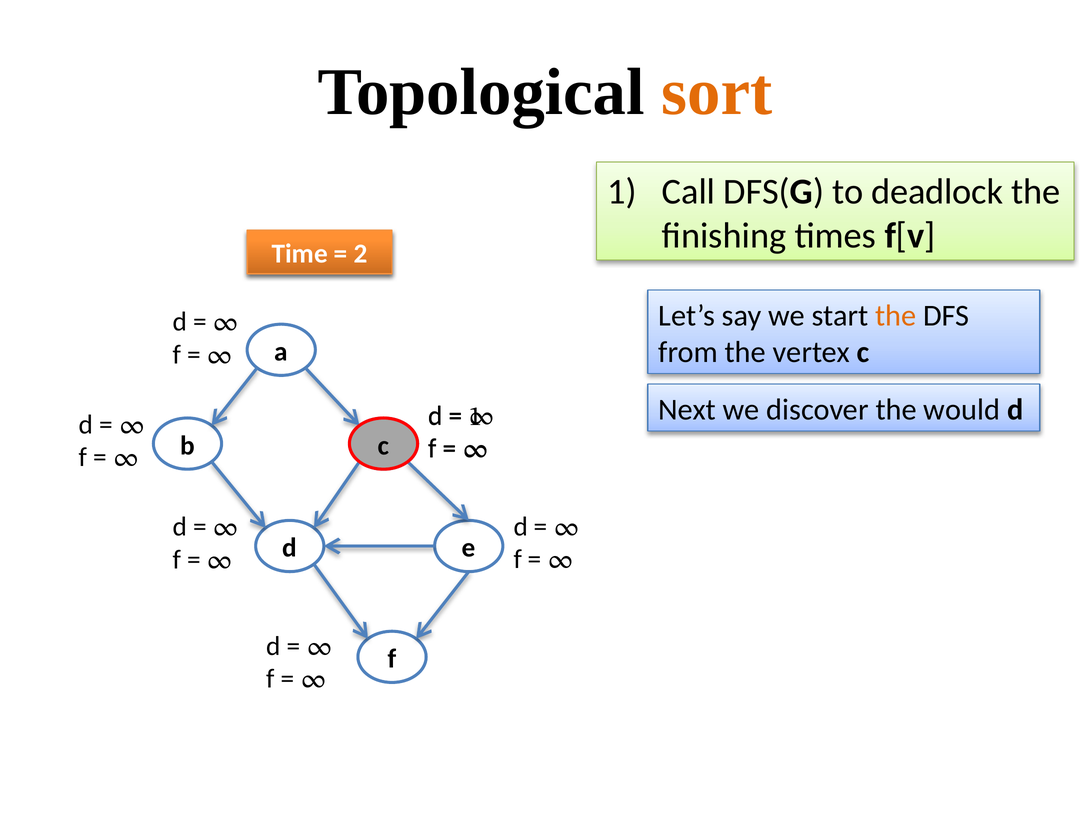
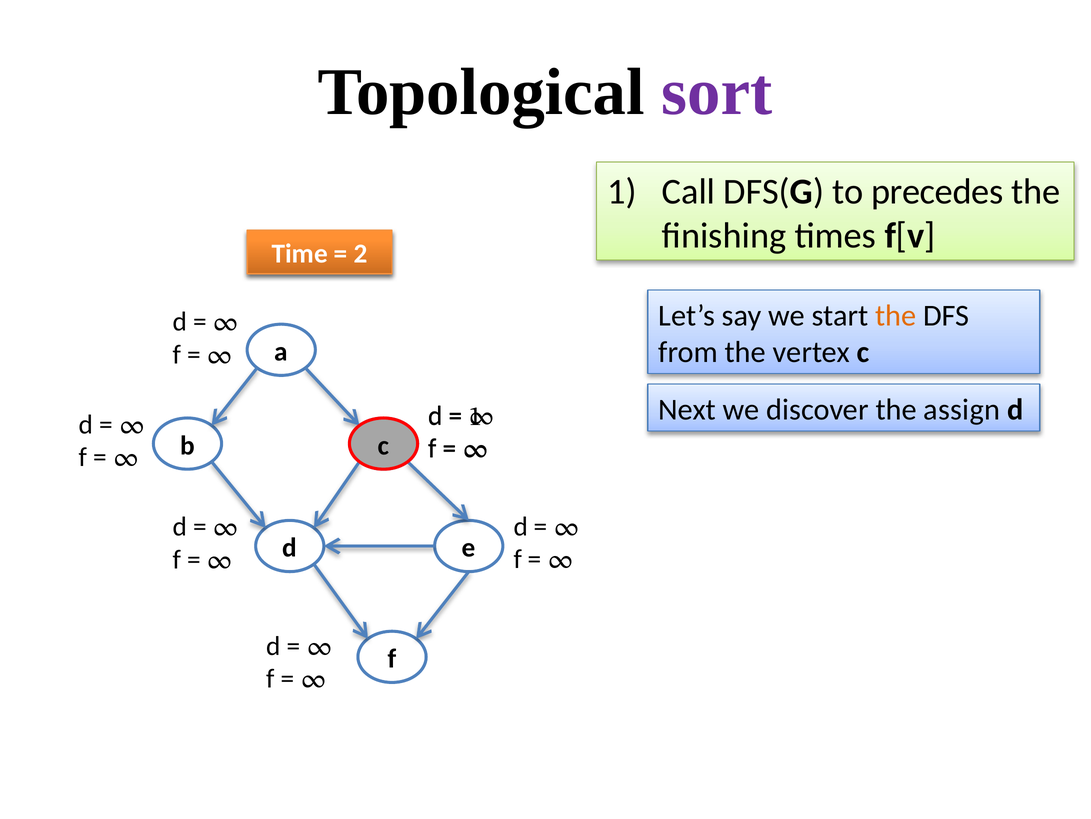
sort colour: orange -> purple (717, 92)
deadlock: deadlock -> precedes (937, 192)
would: would -> assign (962, 409)
